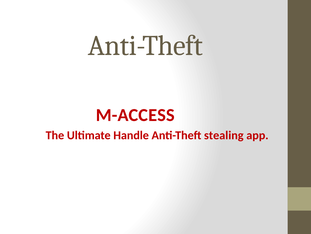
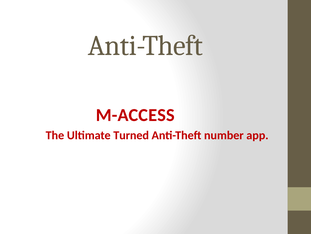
Handle: Handle -> Turned (131, 135)
stealing: stealing -> number (224, 135)
